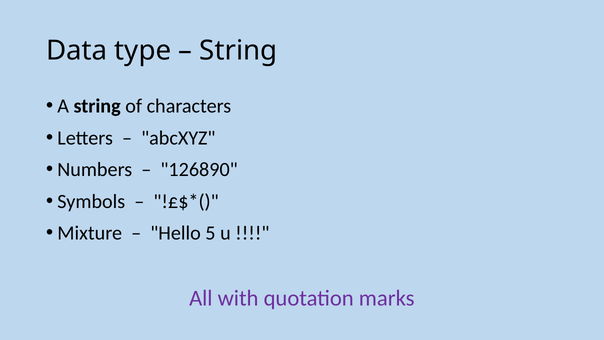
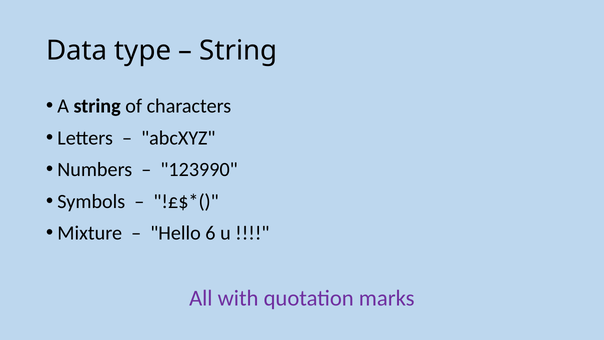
126890: 126890 -> 123990 (199, 170)
5: 5 -> 6 (210, 233)
